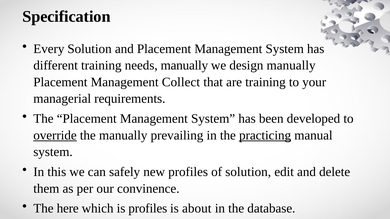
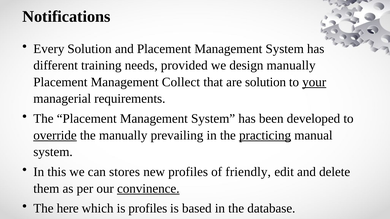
Specification: Specification -> Notifications (66, 17)
needs manually: manually -> provided (184, 65)
are training: training -> solution (266, 82)
your underline: none -> present (314, 82)
safely: safely -> stores (125, 172)
of solution: solution -> friendly (248, 172)
convinence underline: none -> present (148, 189)
about: about -> based (197, 209)
